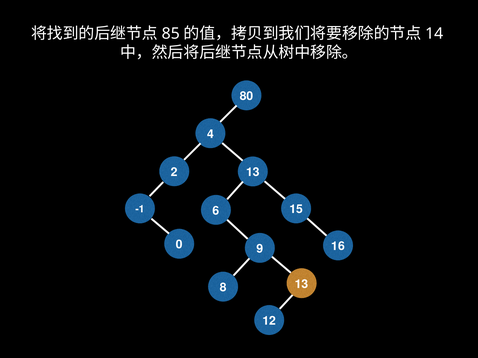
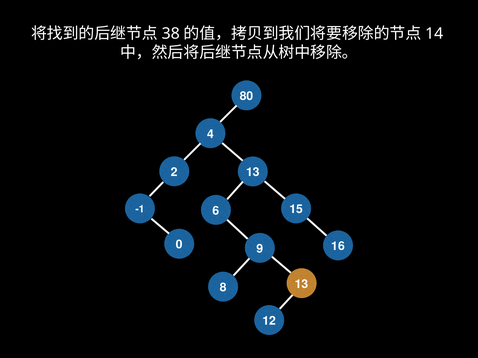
85: 85 -> 38 (171, 34)
